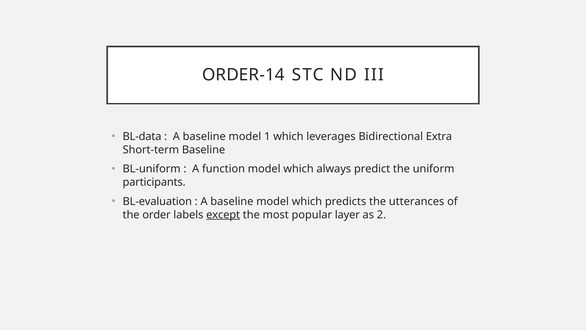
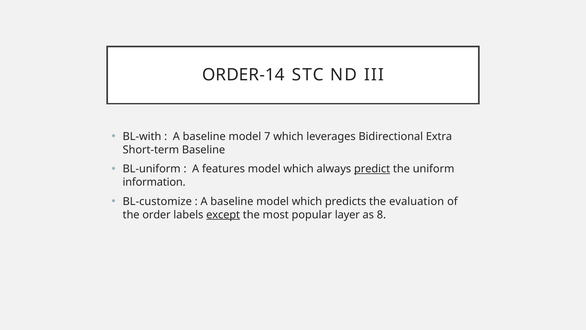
BL-data: BL-data -> BL-with (142, 136)
1: 1 -> 7 (267, 136)
function: function -> features (224, 169)
predict underline: none -> present (372, 169)
participants: participants -> information (154, 182)
BL-evaluation: BL-evaluation -> BL-customize (157, 201)
utterances: utterances -> evaluation (417, 201)
2: 2 -> 8 (381, 214)
